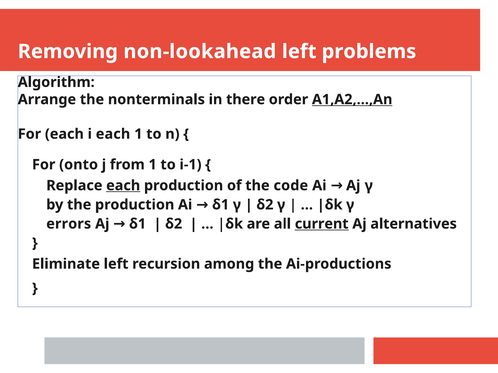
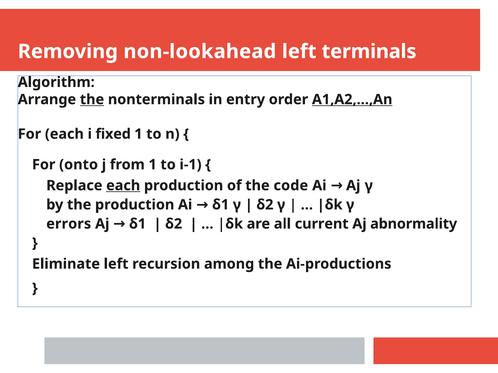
problems: problems -> terminals (369, 52)
the underline: none -> present (92, 100)
there: there -> entry (246, 100)
i each: each -> fixed (113, 134)
current underline: present -> none (322, 224)
alternatives: alternatives -> abnormality (414, 224)
